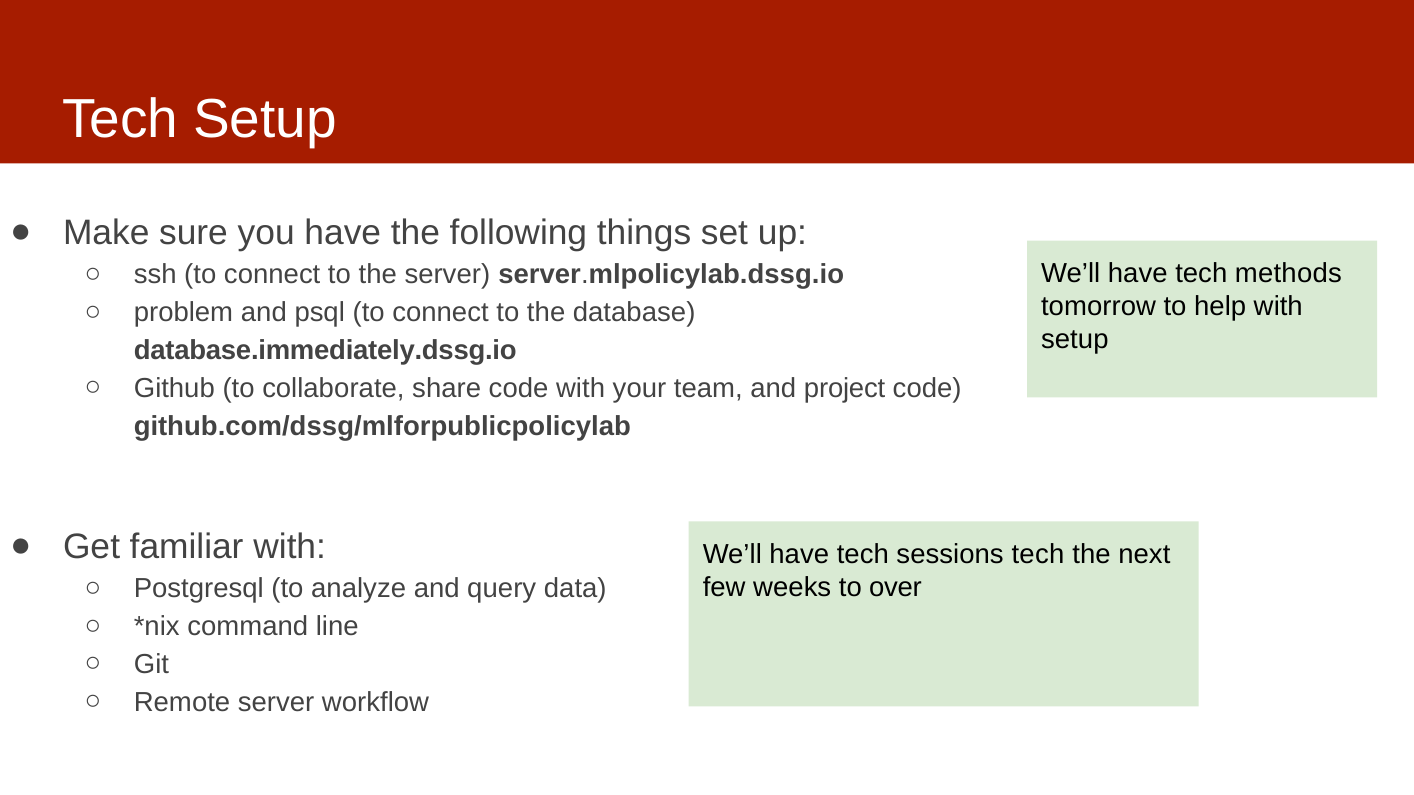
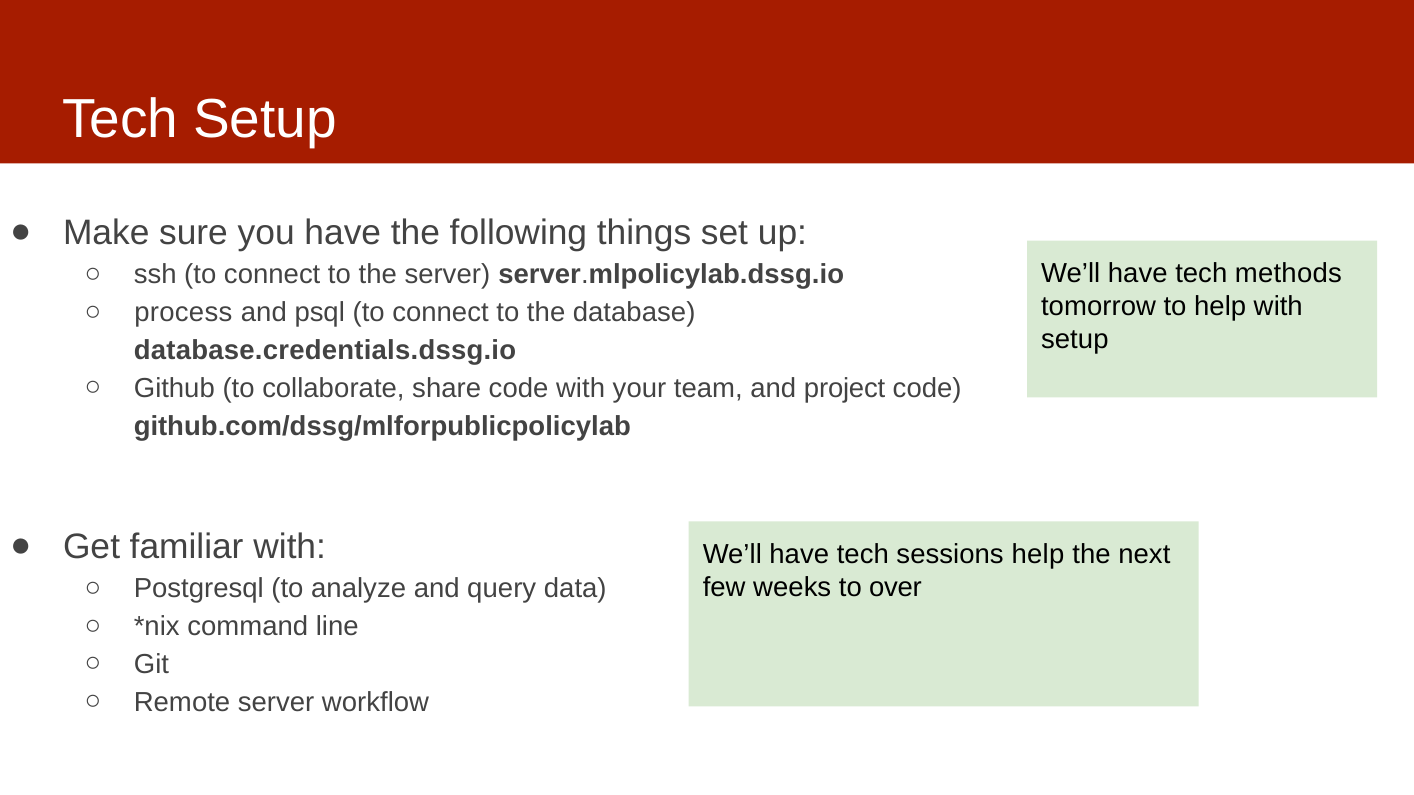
problem: problem -> process (183, 313)
database.immediately.dssg.io: database.immediately.dssg.io -> database.credentials.dssg.io (325, 351)
sessions tech: tech -> help (1038, 554)
